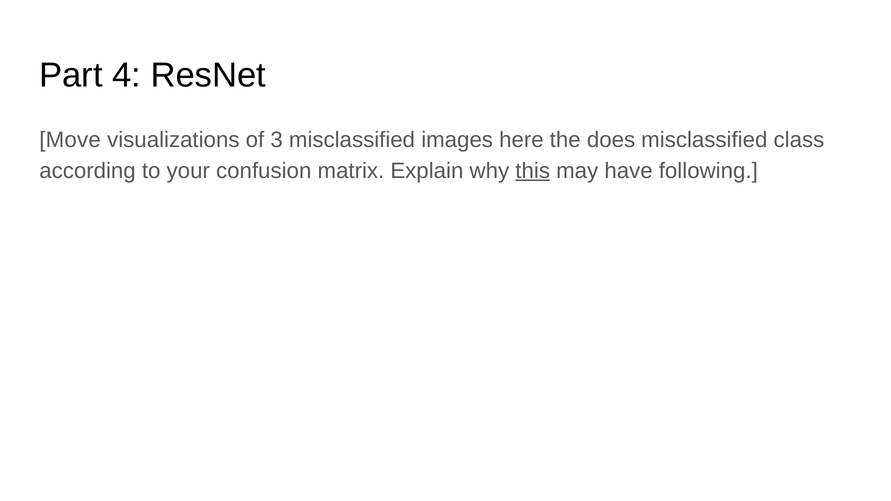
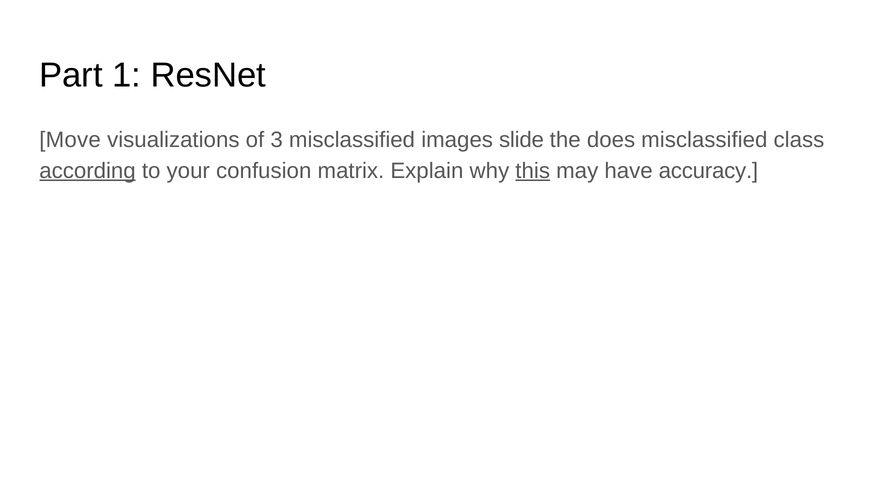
4: 4 -> 1 (127, 75)
here: here -> slide (522, 140)
according underline: none -> present (87, 171)
following: following -> accuracy (708, 171)
